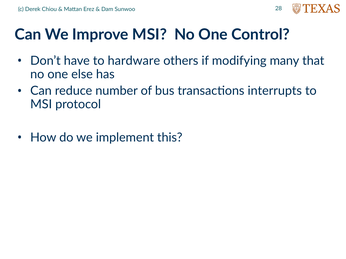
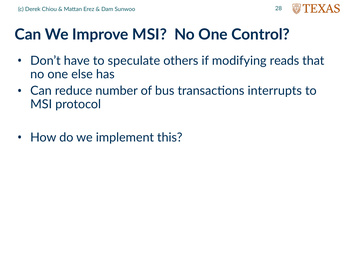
hardware: hardware -> speculate (134, 61)
many: many -> reads (284, 61)
